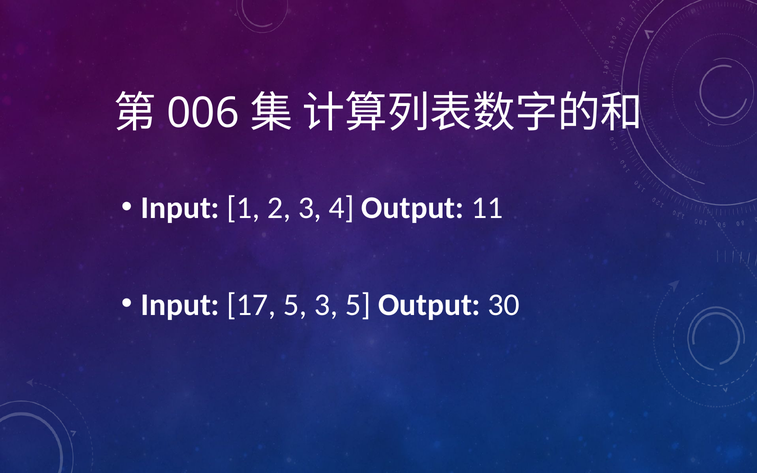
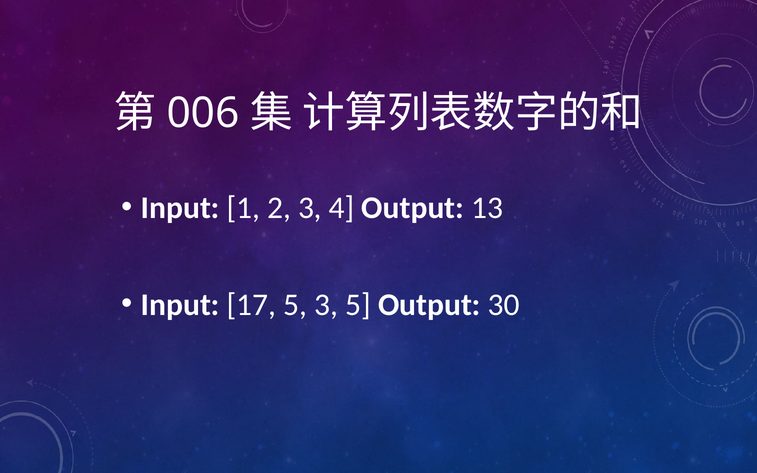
11: 11 -> 13 (487, 208)
